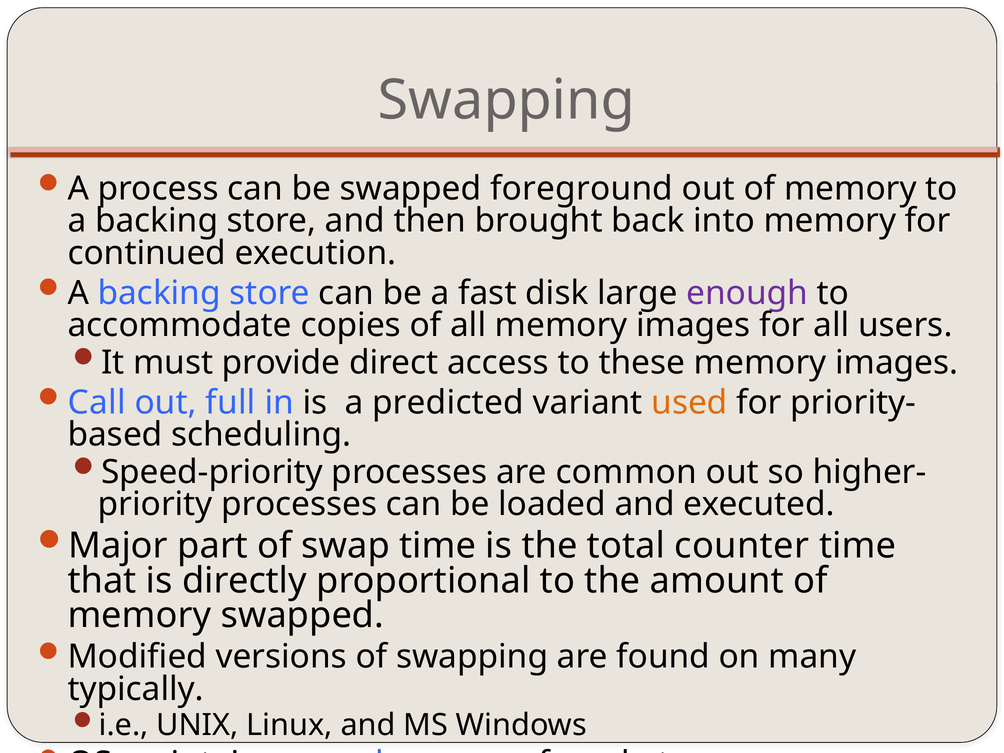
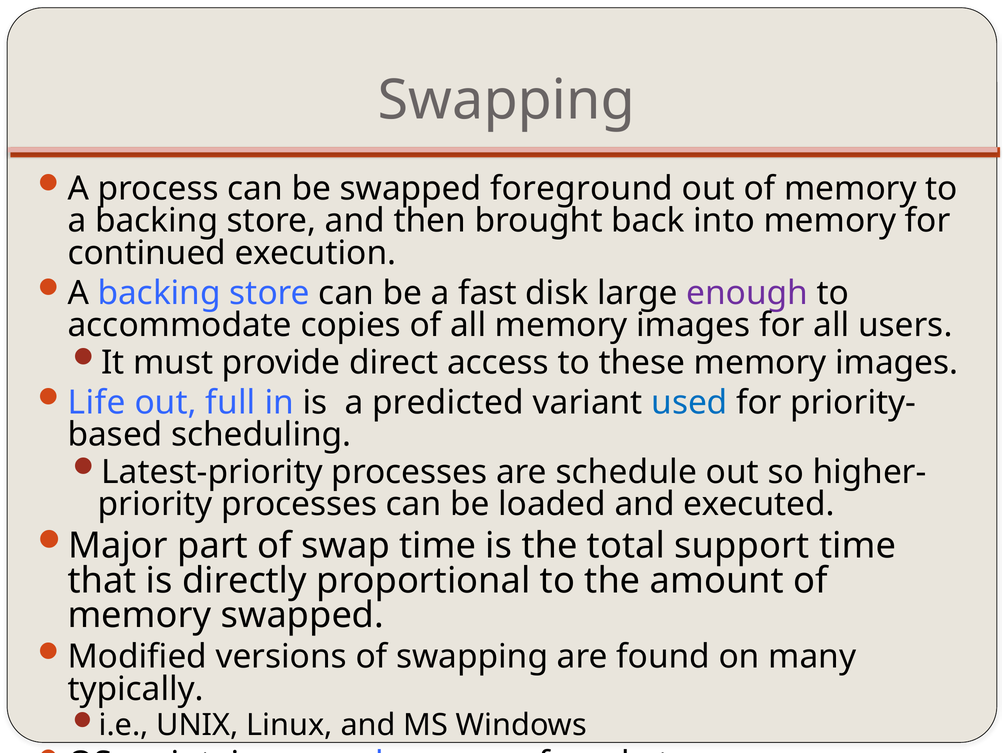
Call: Call -> Life (97, 403)
used colour: orange -> blue (689, 403)
Speed-priority: Speed-priority -> Latest-priority (212, 472)
common: common -> schedule (626, 472)
counter: counter -> support (742, 546)
